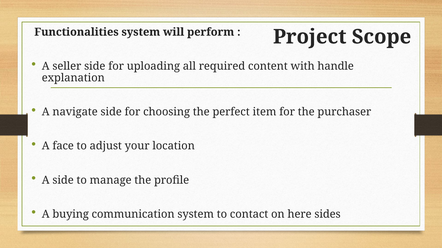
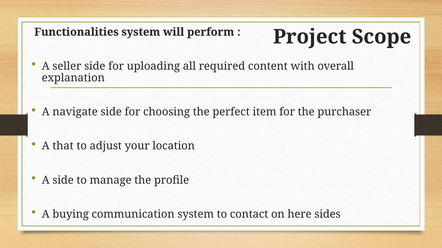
handle: handle -> overall (336, 66)
face: face -> that (63, 146)
